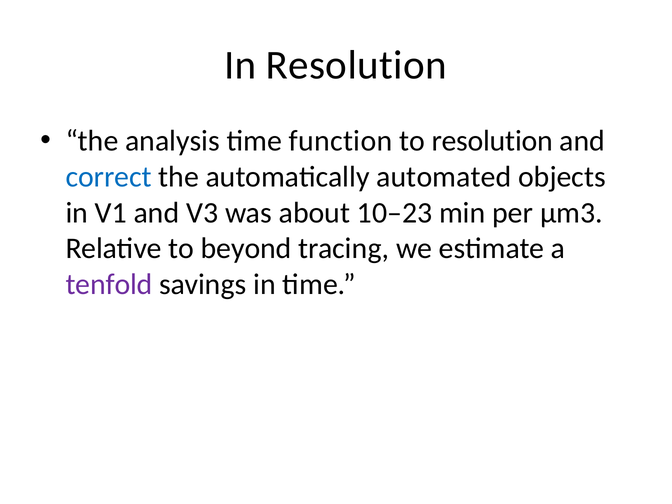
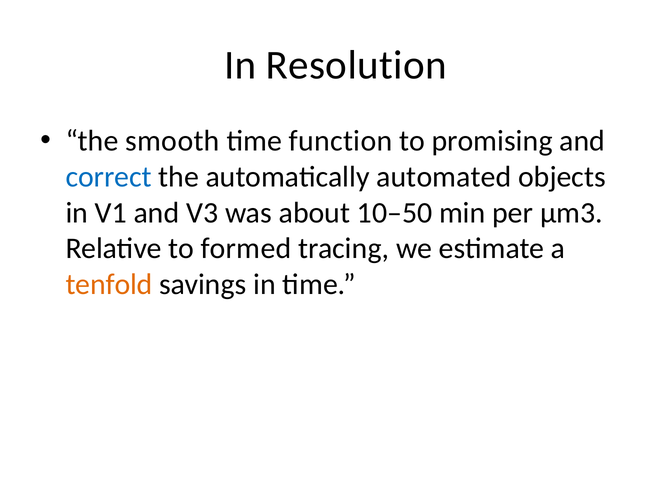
analysis: analysis -> smooth (172, 141)
to resolution: resolution -> promising (492, 141)
10–23: 10–23 -> 10–50 (395, 213)
beyond: beyond -> formed (246, 249)
tenfold colour: purple -> orange (109, 285)
